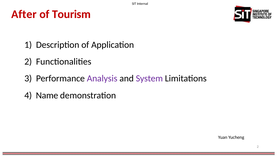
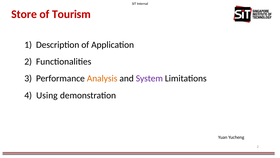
After: After -> Store (24, 14)
Analysis colour: purple -> orange (102, 78)
Name: Name -> Using (47, 95)
